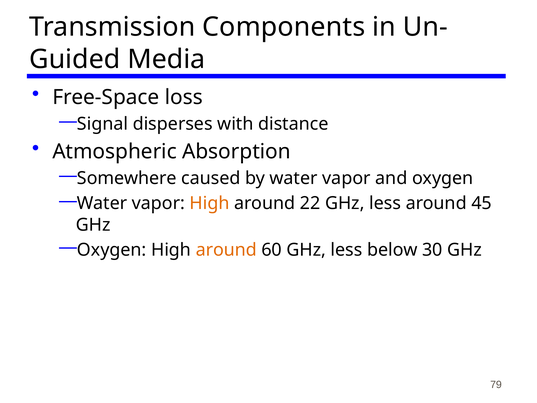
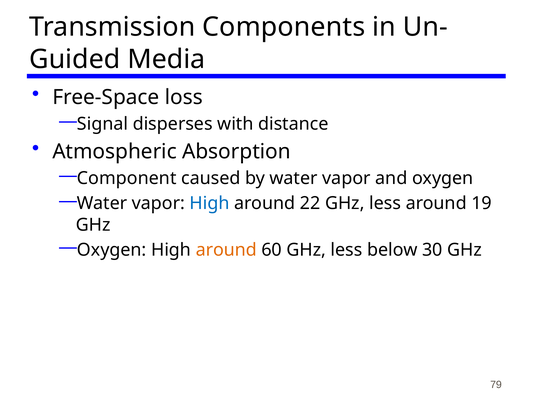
Somewhere: Somewhere -> Component (127, 178)
High colour: orange -> blue (210, 203)
45: 45 -> 19 (482, 203)
